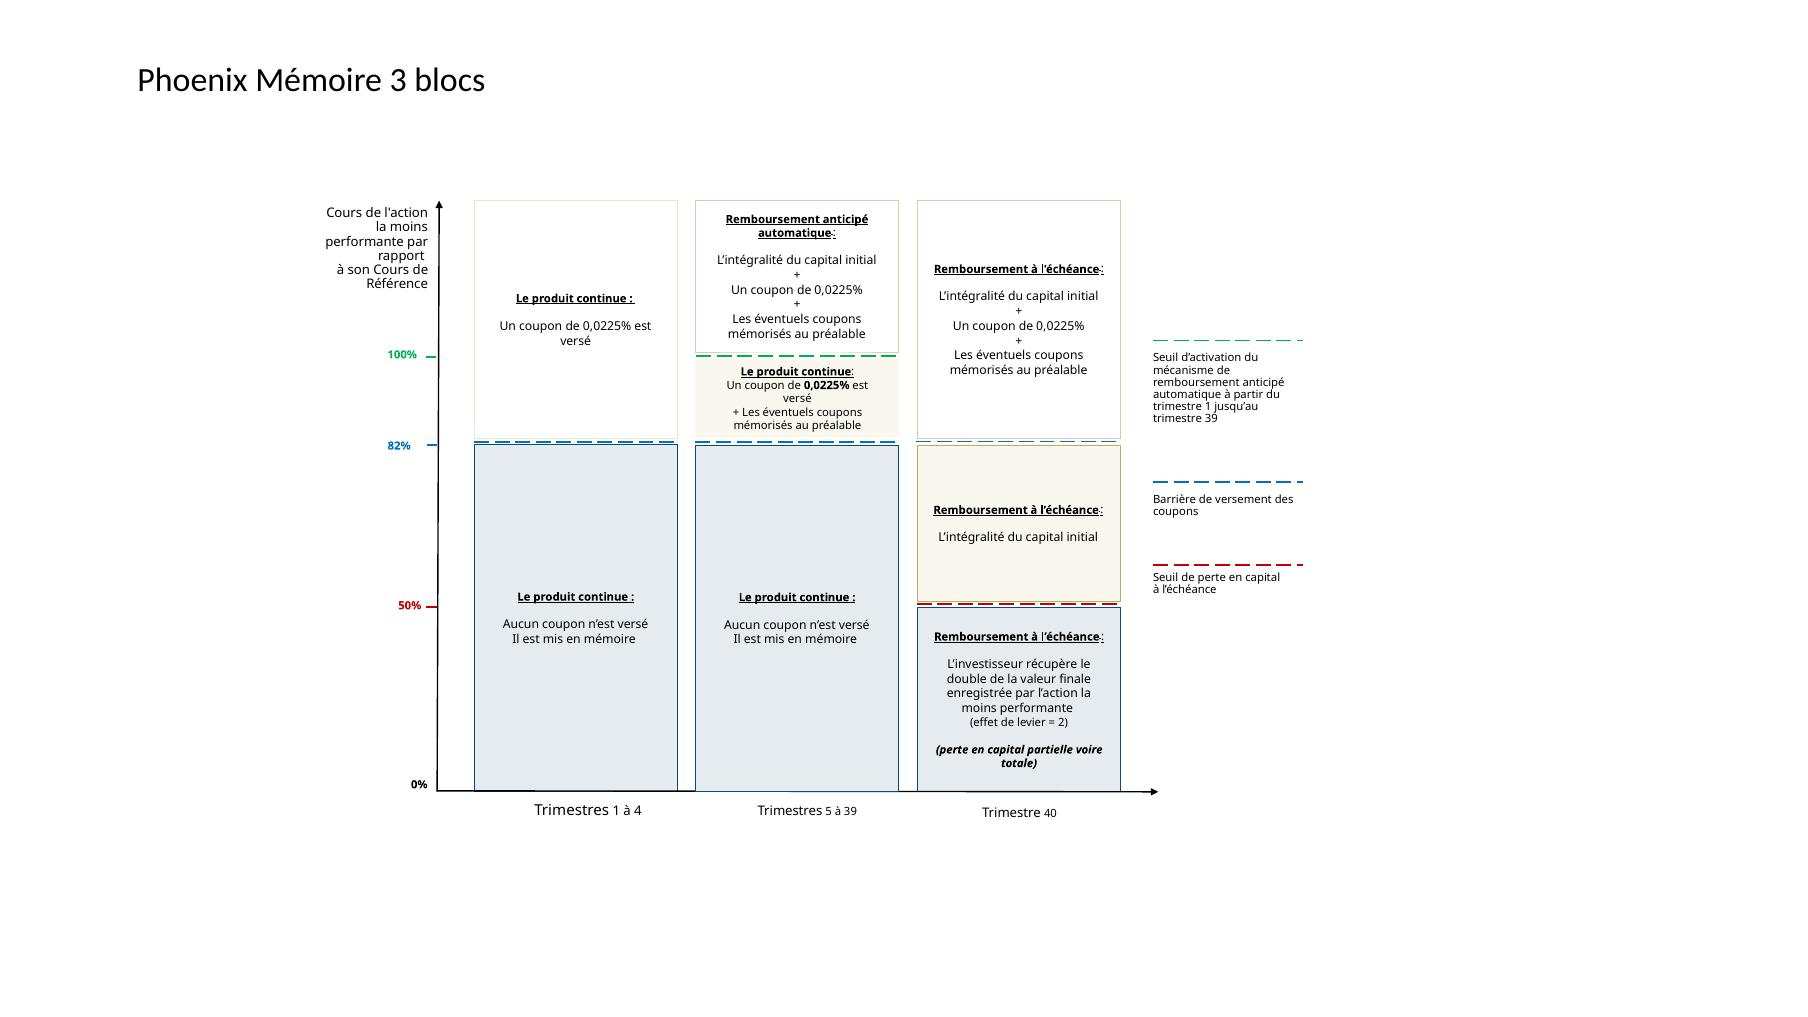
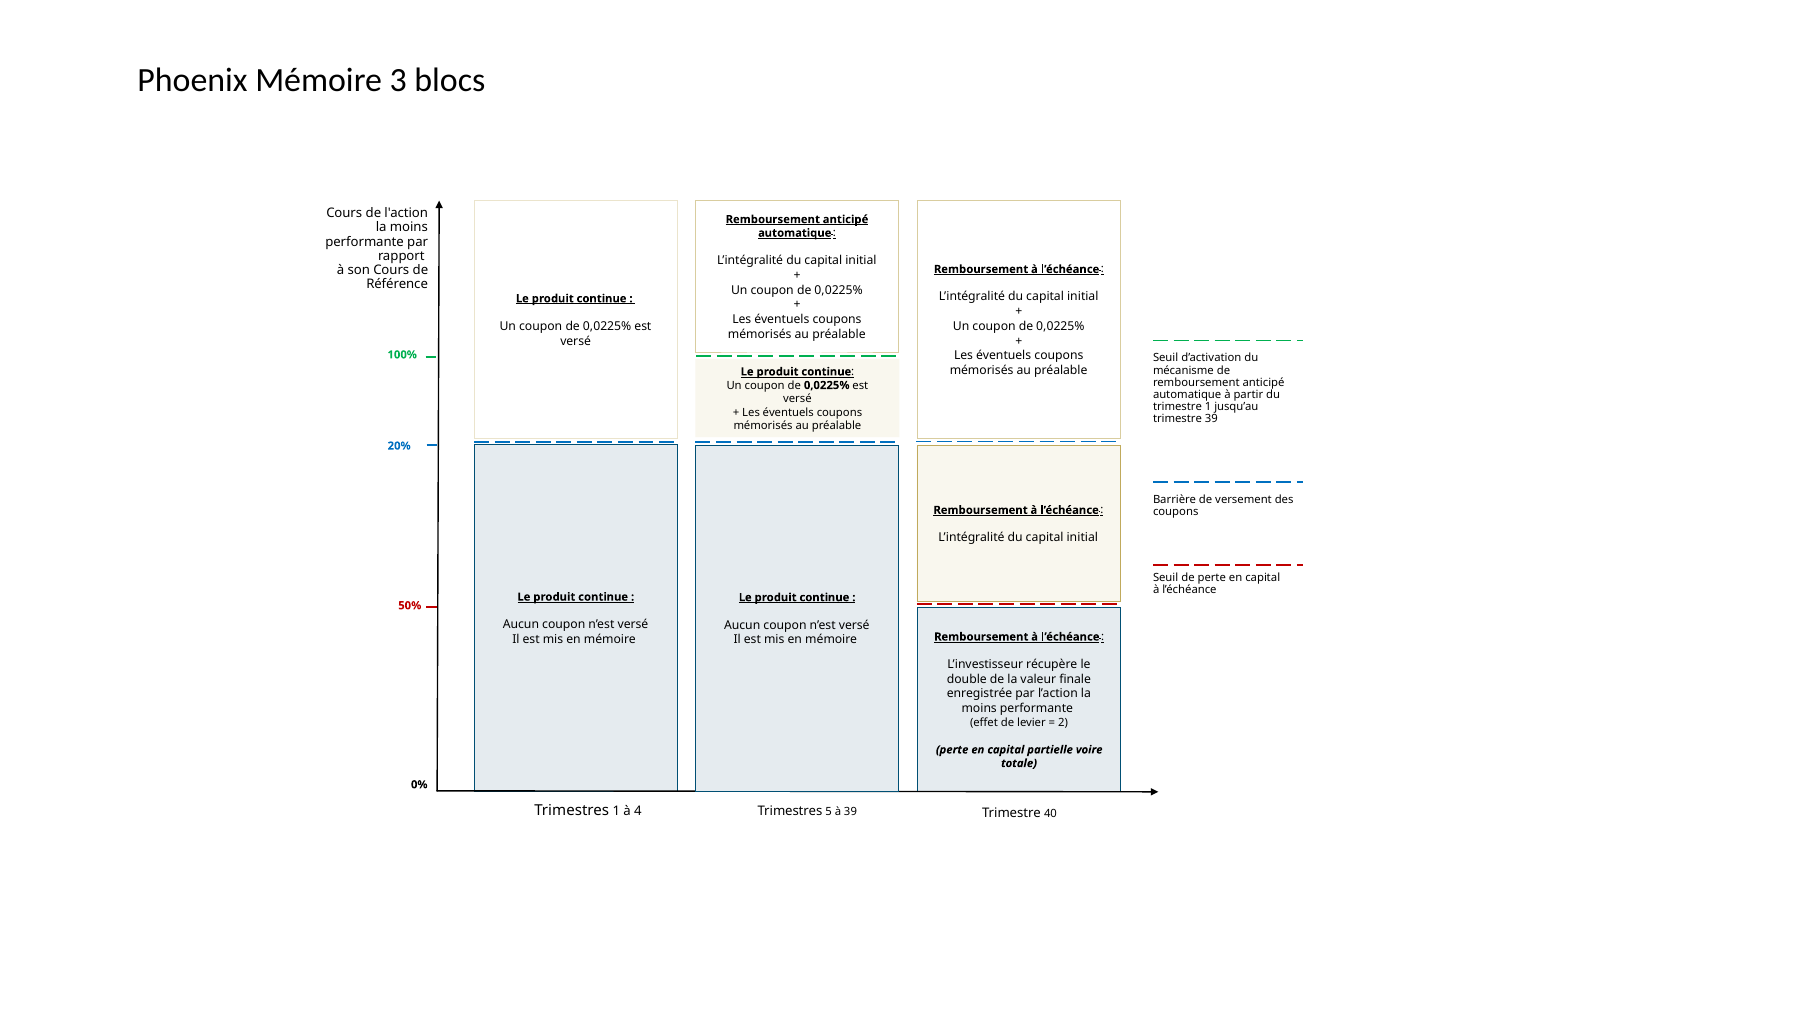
82%: 82% -> 20% (399, 446)
